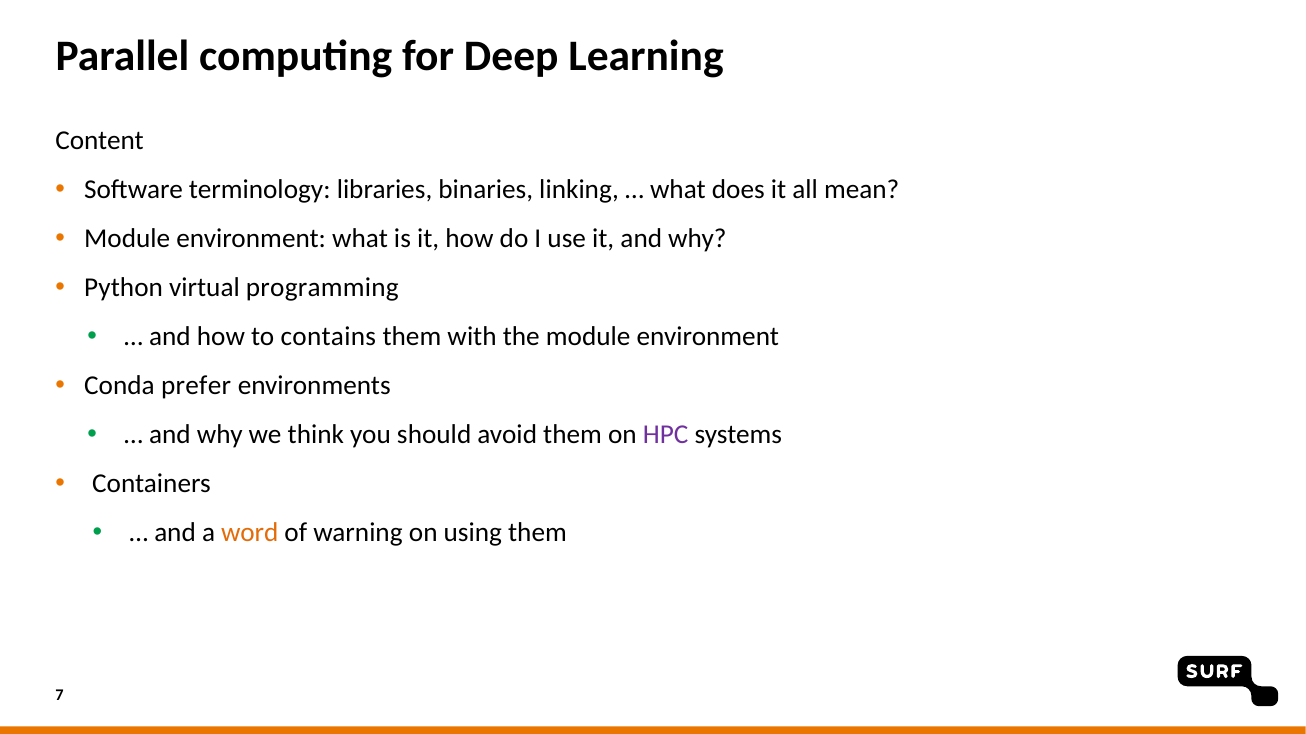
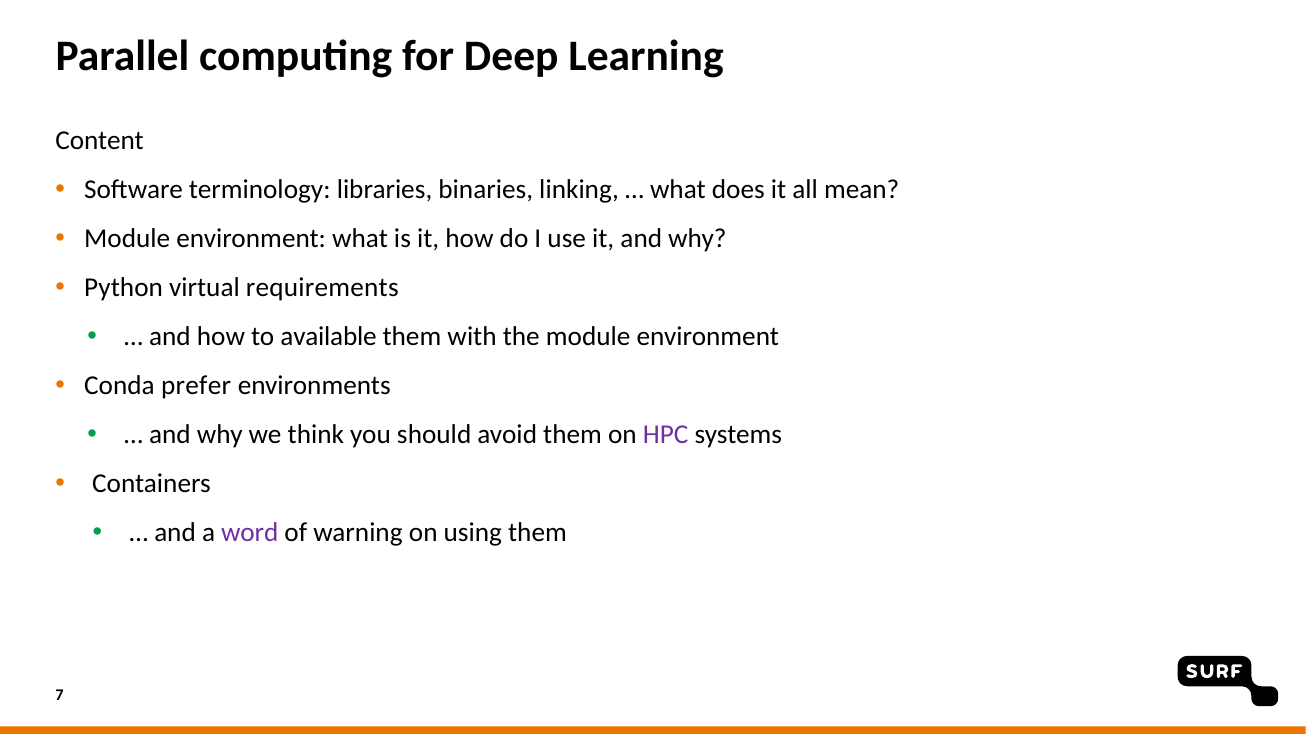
programming: programming -> requirements (322, 288)
contains: contains -> available (329, 337)
word colour: orange -> purple (250, 533)
